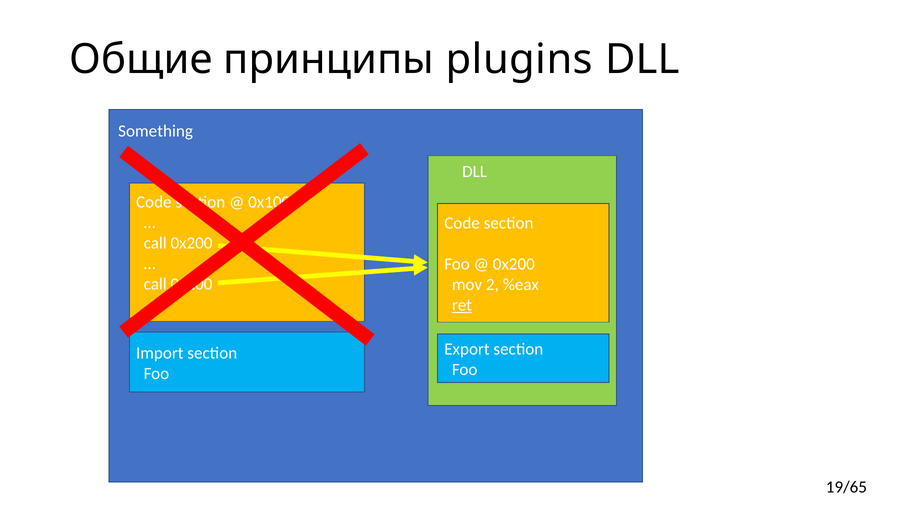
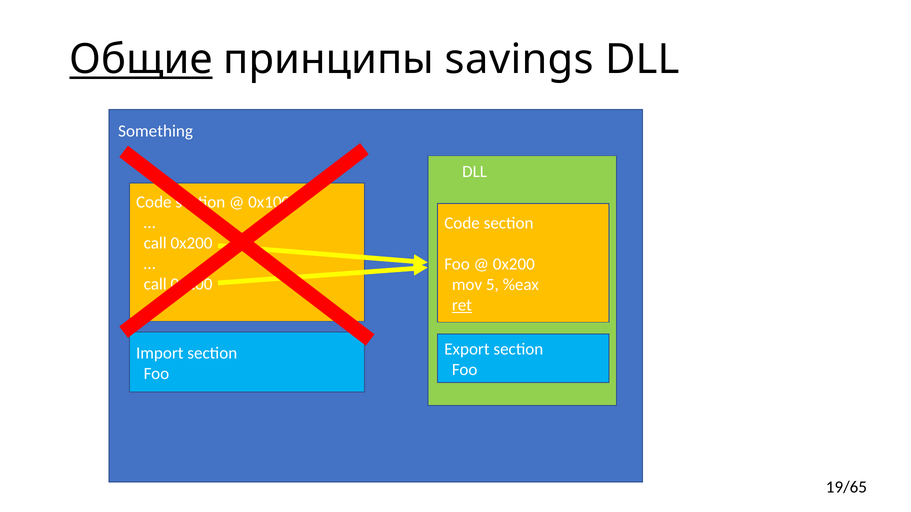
Общие underline: none -> present (141, 60)
plugins: plugins -> savings (519, 60)
2: 2 -> 5 (492, 285)
